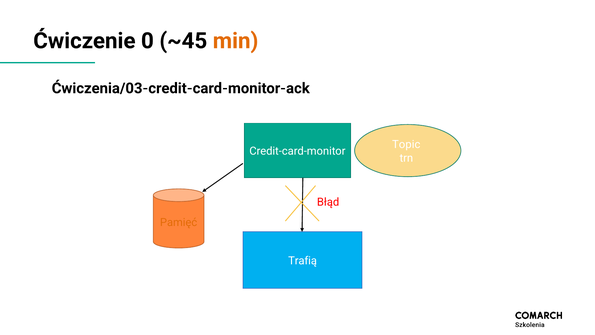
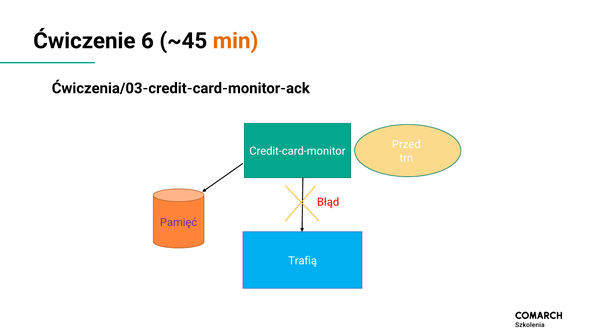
0: 0 -> 6 (147, 41)
Topic: Topic -> Przed (406, 145)
Pamięć colour: orange -> purple (179, 222)
